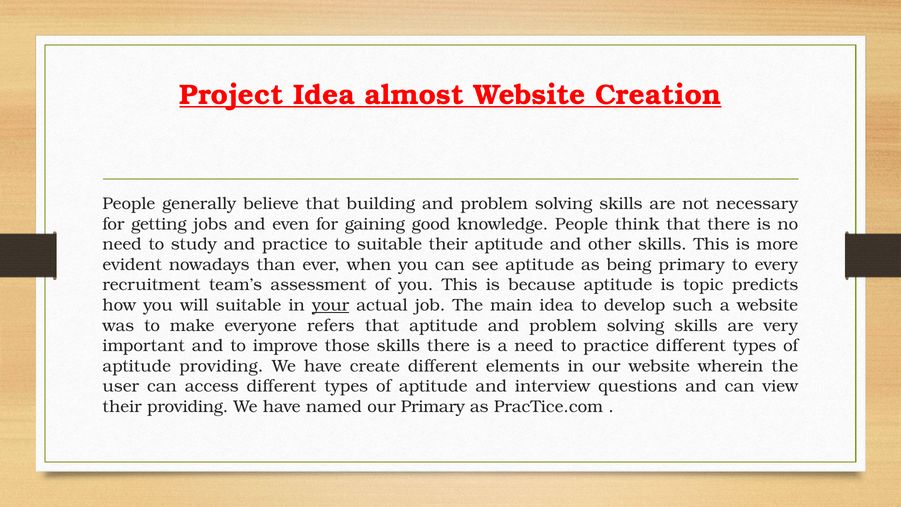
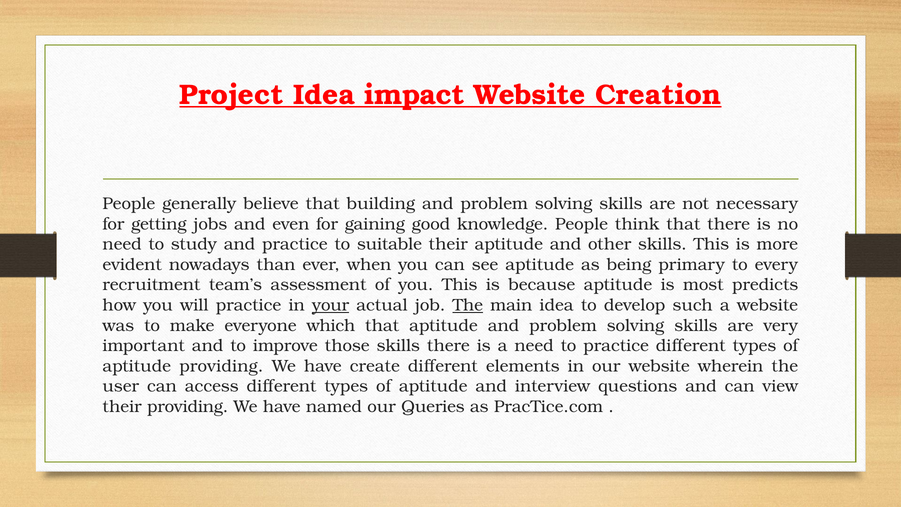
almost: almost -> impact (415, 95)
topic: topic -> most (703, 285)
will suitable: suitable -> practice (249, 305)
The underline: none -> present (468, 305)
refers: refers -> which (331, 325)
our Primary: Primary -> Queries (433, 406)
